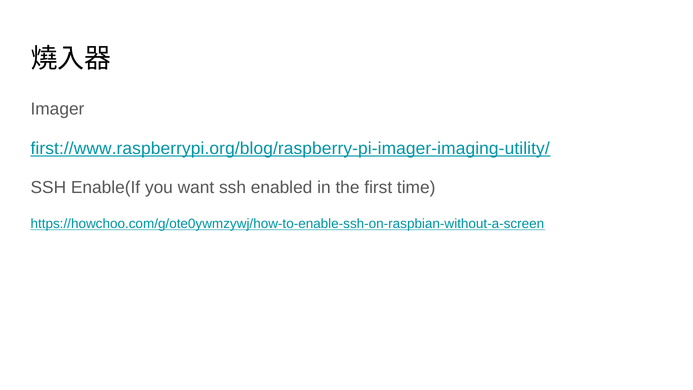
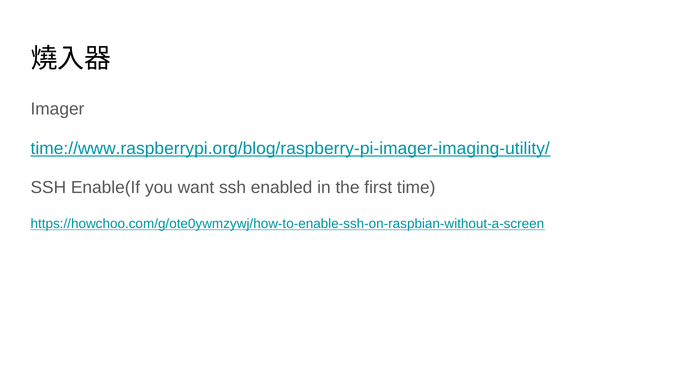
first://www.raspberrypi.org/blog/raspberry-pi-imager-imaging-utility/: first://www.raspberrypi.org/blog/raspberry-pi-imager-imaging-utility/ -> time://www.raspberrypi.org/blog/raspberry-pi-imager-imaging-utility/ (290, 148)
